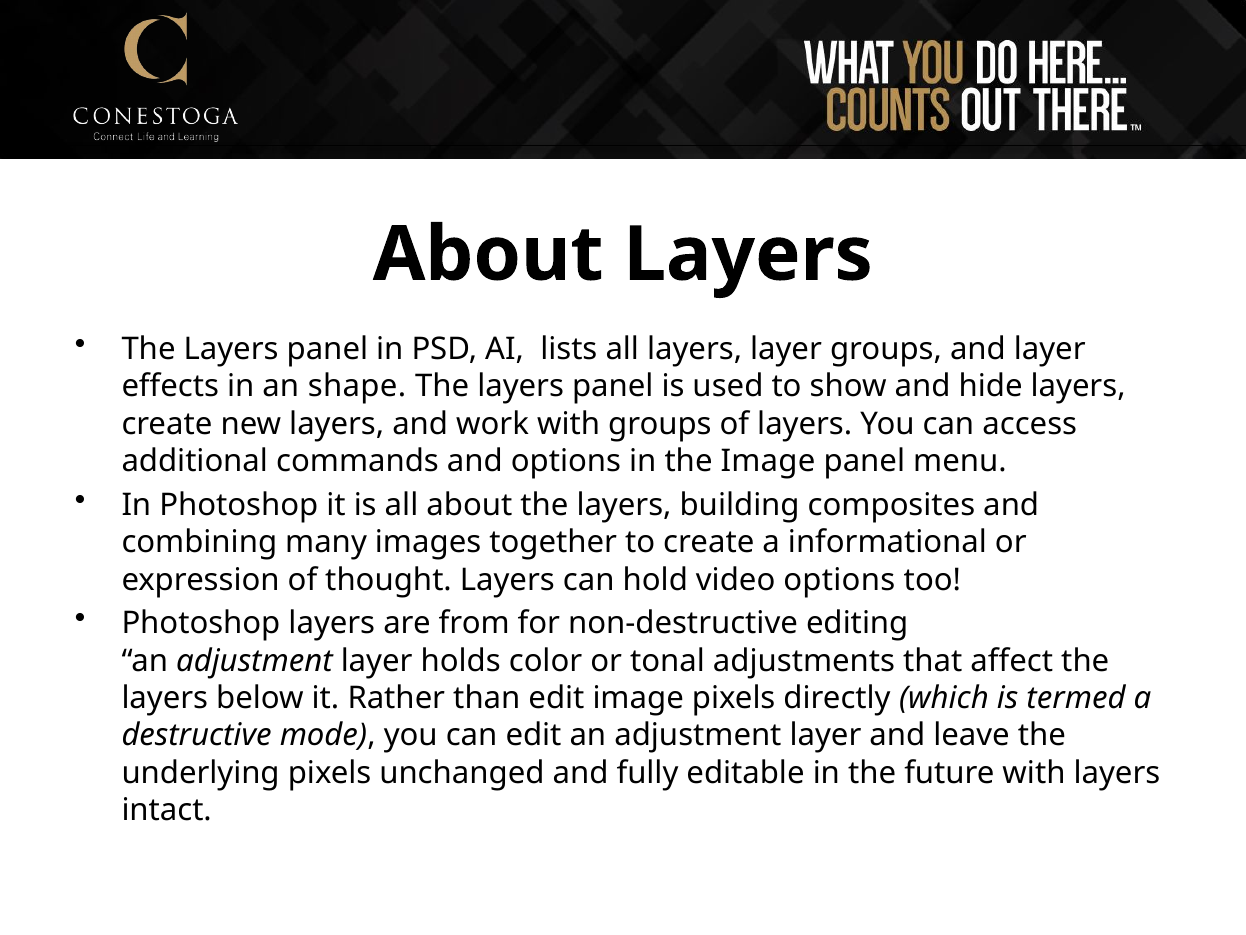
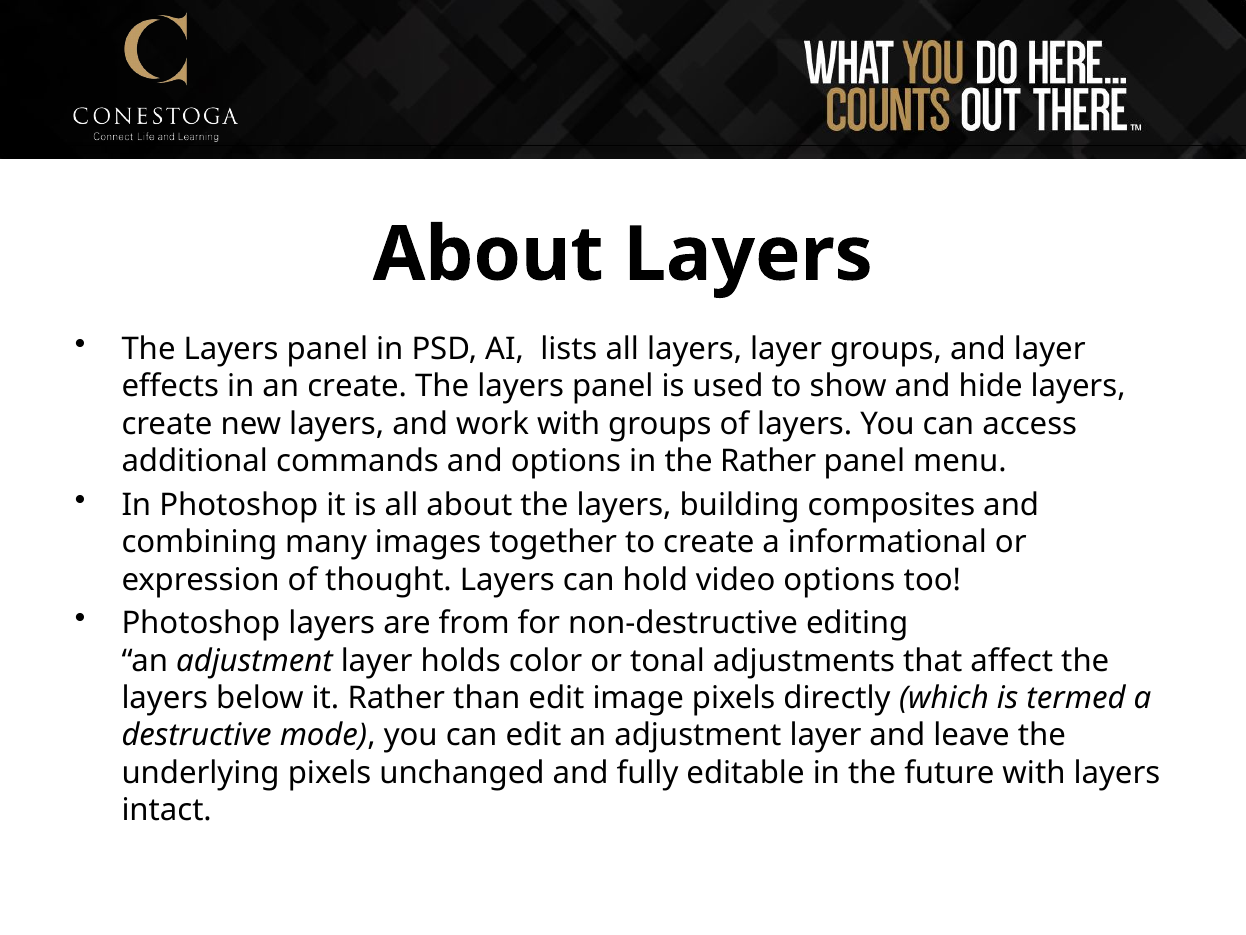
an shape: shape -> create (357, 386)
the Image: Image -> Rather (768, 461)
